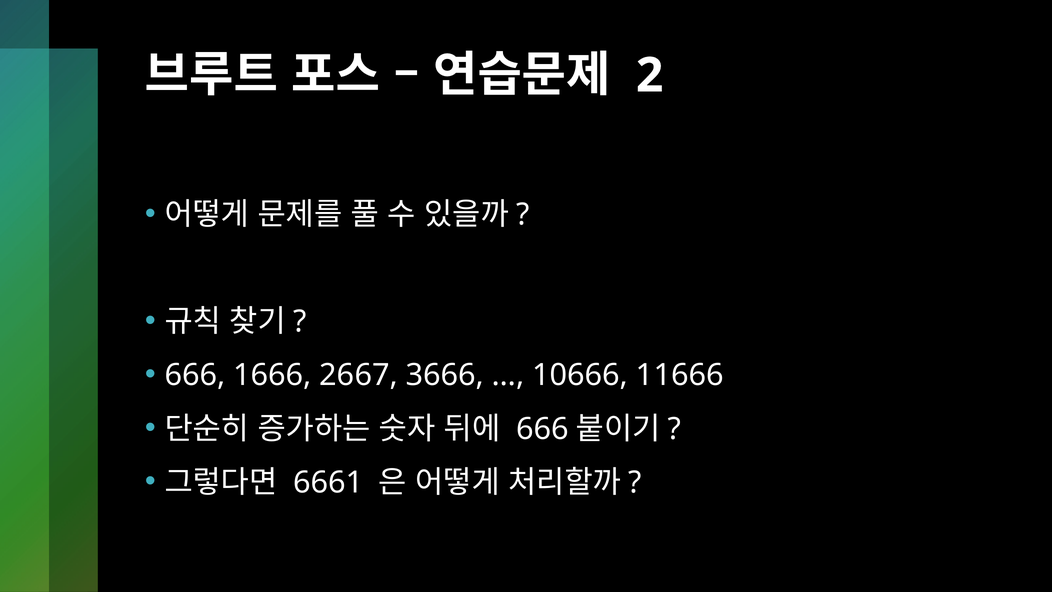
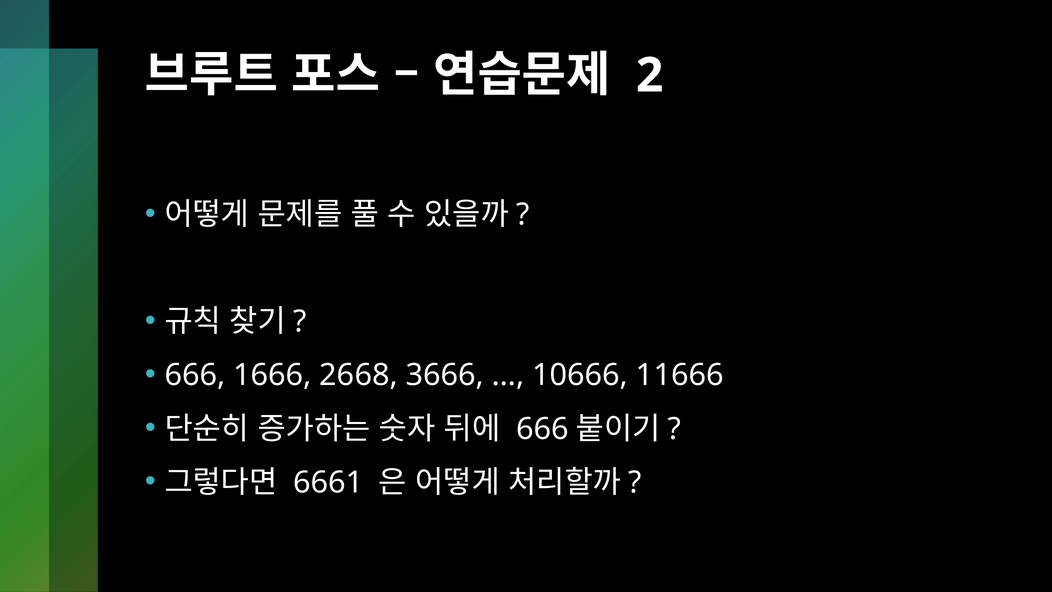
2667: 2667 -> 2668 (359, 375)
